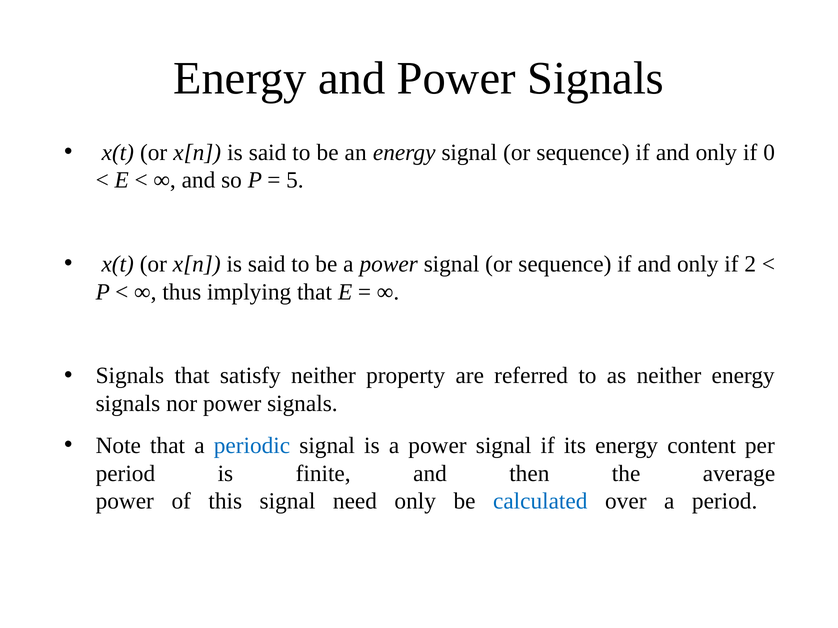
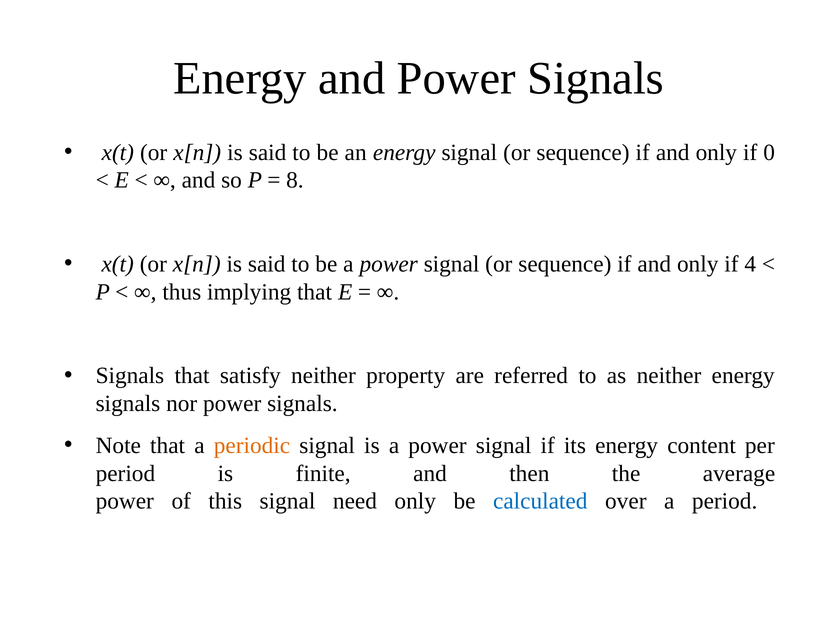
5: 5 -> 8 (295, 180)
2: 2 -> 4 (750, 264)
periodic colour: blue -> orange (252, 446)
